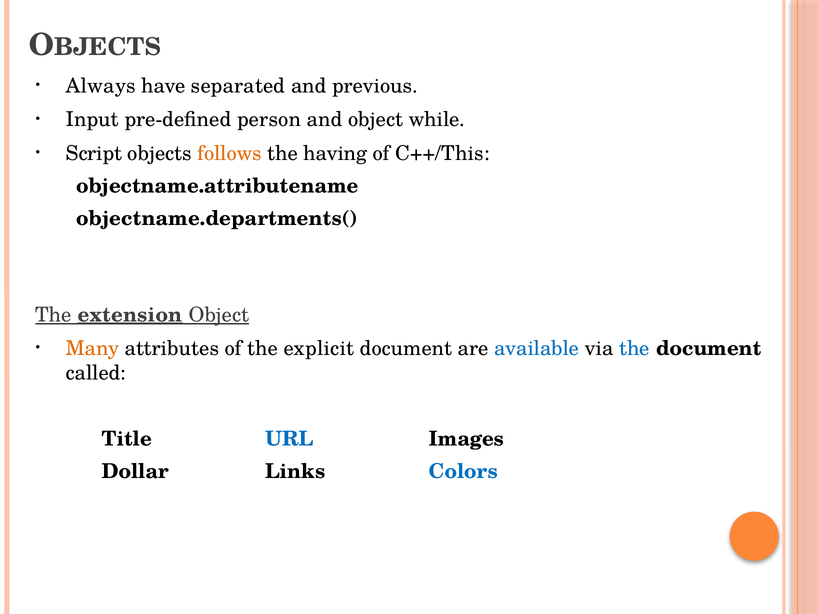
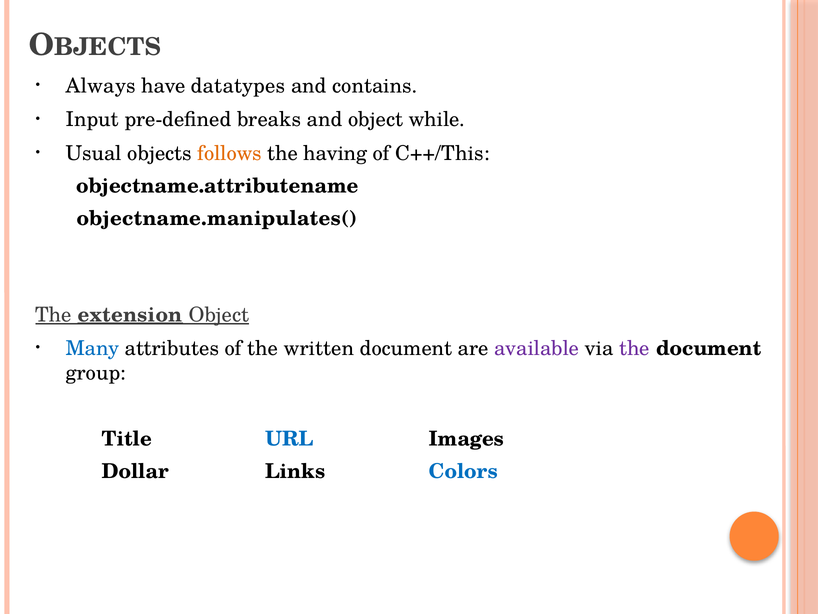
separated: separated -> datatypes (238, 86)
previous: previous -> contains (375, 86)
person: person -> breaks (269, 120)
Script: Script -> Usual (94, 153)
objectname.departments(: objectname.departments( -> objectname.manipulates( (217, 218)
Many colour: orange -> blue (93, 348)
explicit: explicit -> written (319, 348)
available colour: blue -> purple (537, 348)
the colour: blue -> purple (634, 348)
called: called -> group (96, 373)
